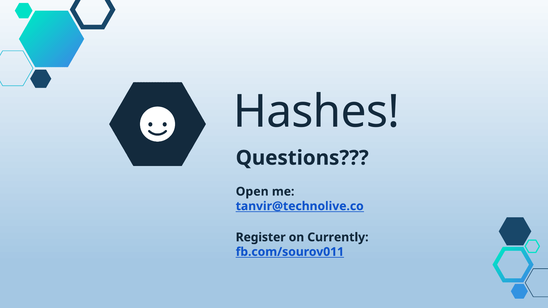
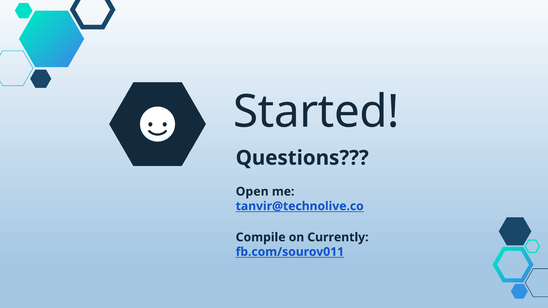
Hashes: Hashes -> Started (316, 112)
Register: Register -> Compile (261, 237)
